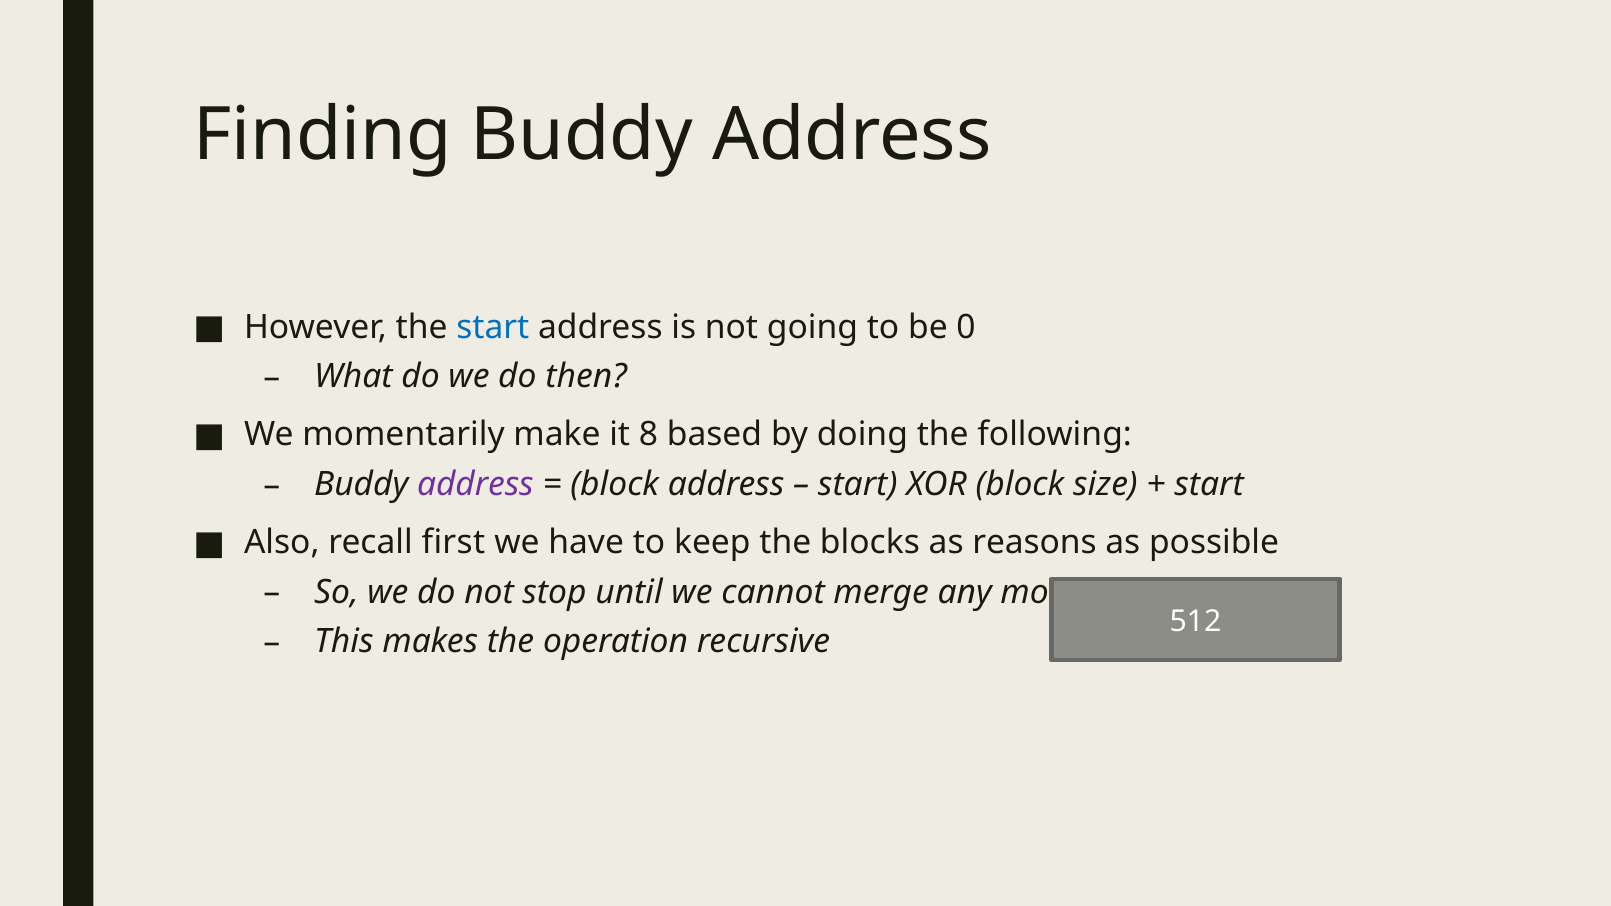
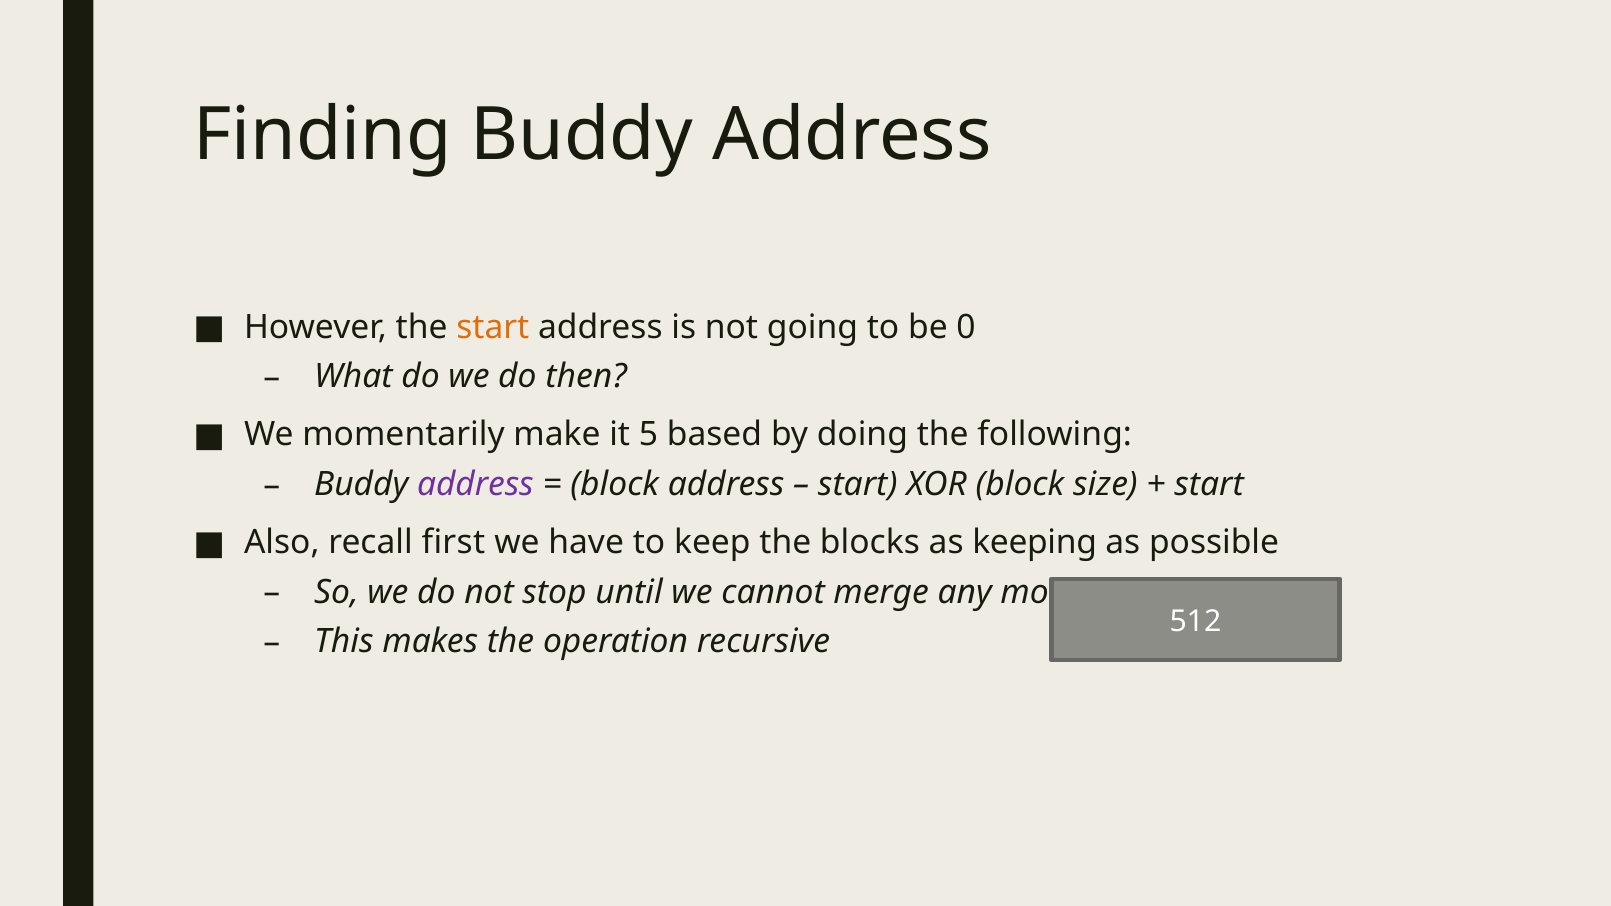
start colour: blue -> orange (493, 327)
8: 8 -> 5 (649, 435)
reasons: reasons -> keeping (1035, 543)
